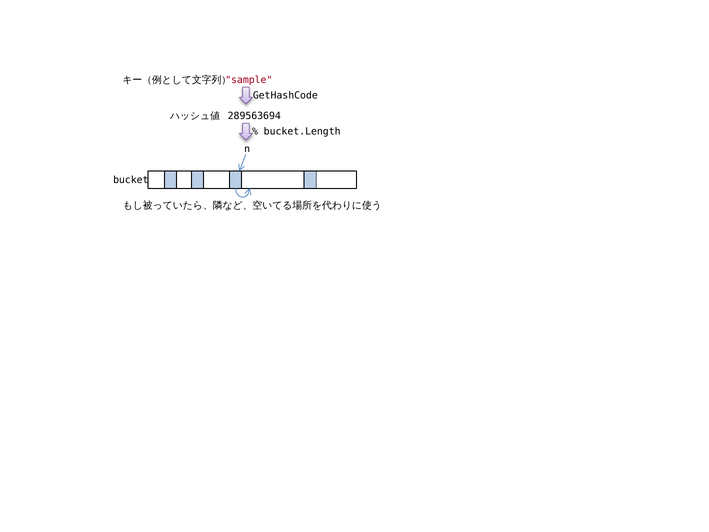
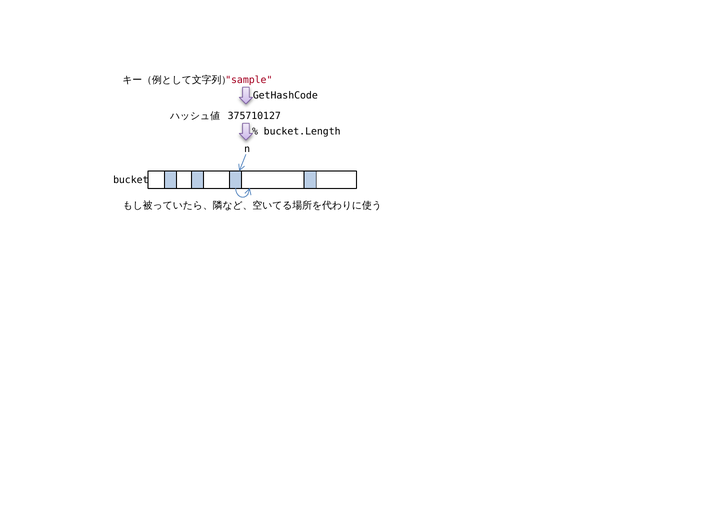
289563694: 289563694 -> 375710127 (254, 116)
